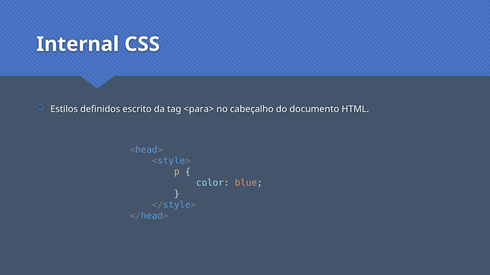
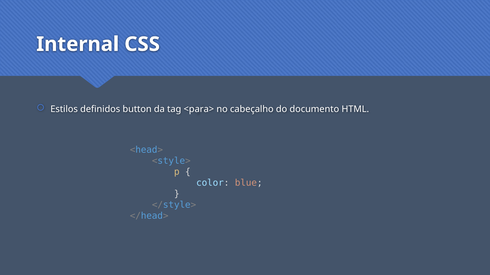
escrito: escrito -> button (137, 109)
